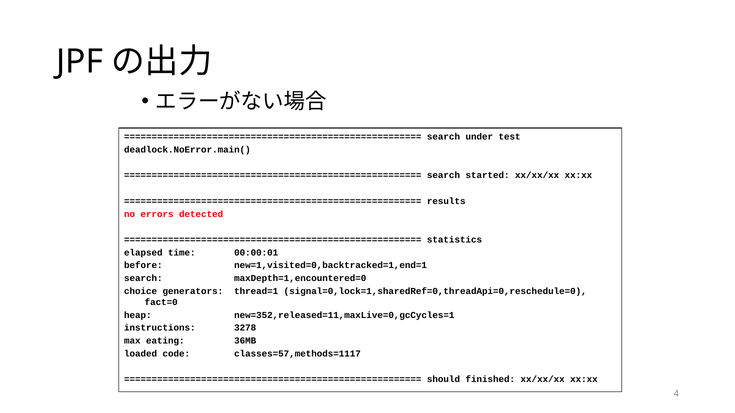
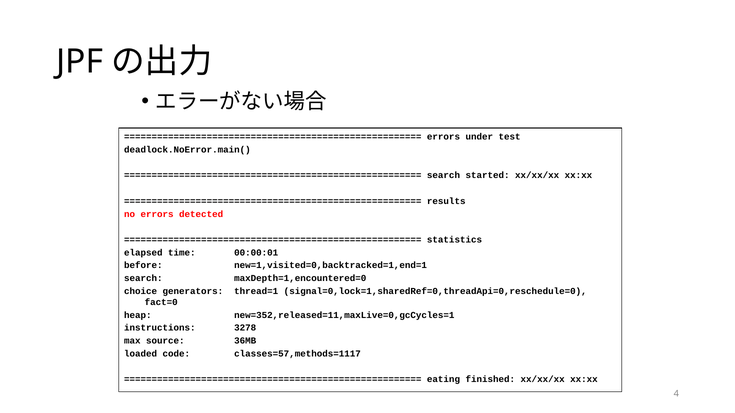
search: search -> errors (443, 137)
eating: eating -> source (165, 341)
should: should -> eating (443, 380)
